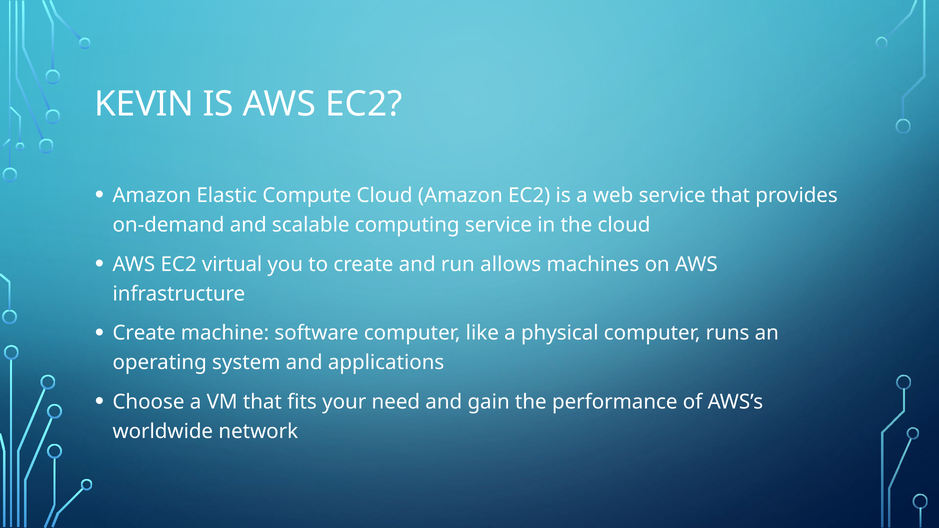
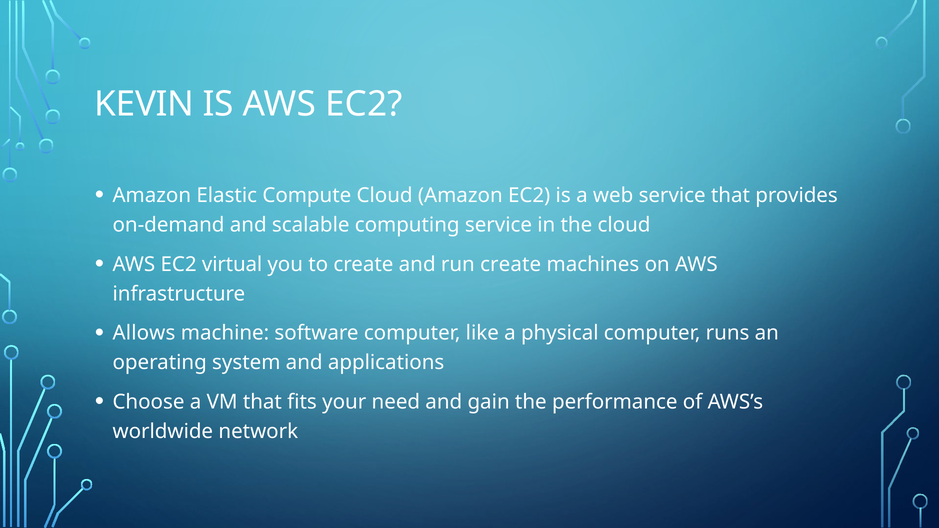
run allows: allows -> create (511, 264)
Create: Create -> Allows (144, 333)
